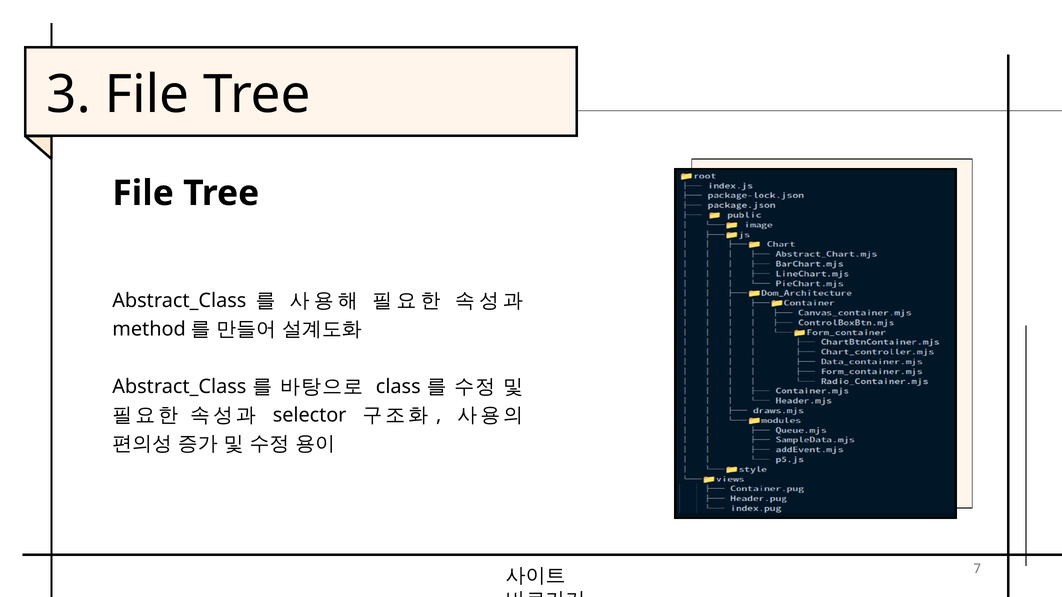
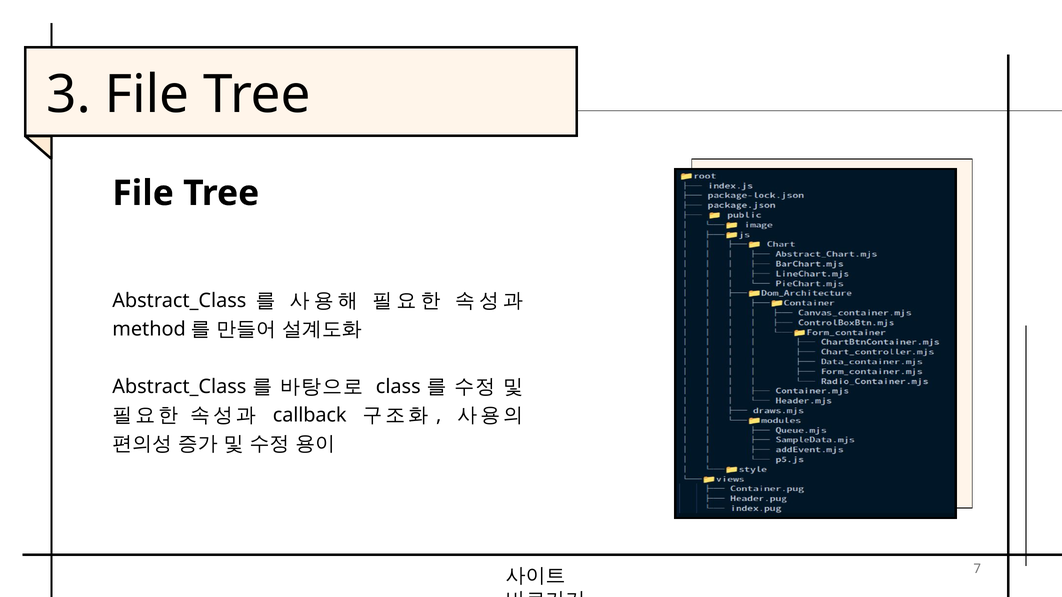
selector: selector -> callback (310, 415)
